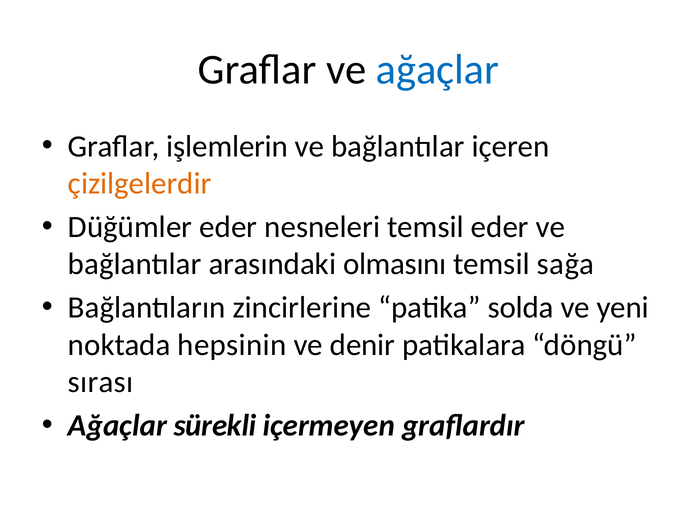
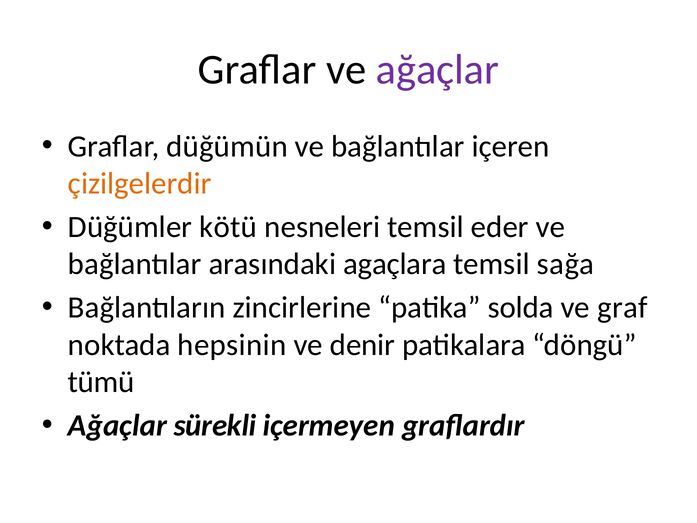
ağaçlar colour: blue -> purple (437, 70)
işlemlerin: işlemlerin -> düğümün (227, 146)
Düğümler eder: eder -> kötü (228, 227)
olmasını: olmasını -> agaçlara (395, 264)
yeni: yeni -> graf (622, 307)
sırası: sırası -> tümü (101, 382)
